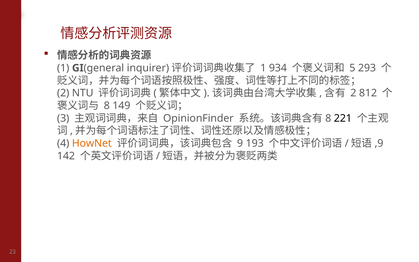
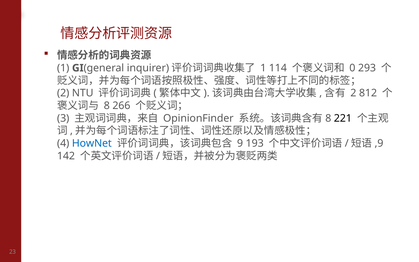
934: 934 -> 114 (278, 68)
5: 5 -> 0 (352, 68)
149: 149 -> 266 (121, 106)
HowNet colour: orange -> blue (92, 143)
